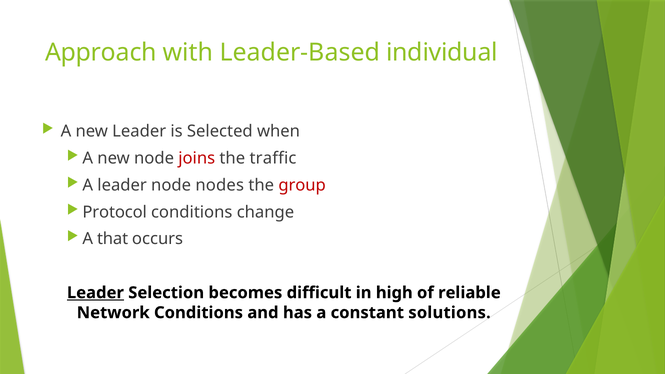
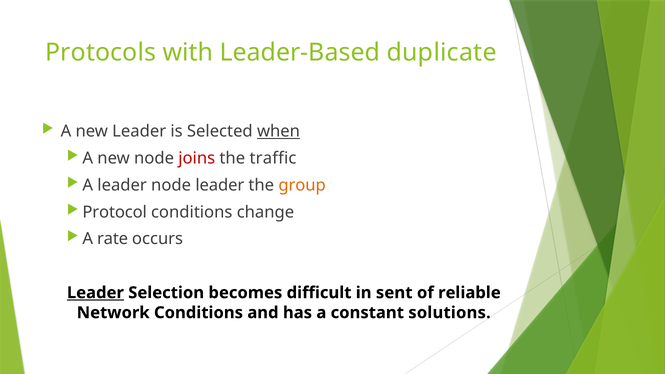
Approach: Approach -> Protocols (101, 52)
individual: individual -> duplicate (442, 52)
when underline: none -> present (279, 131)
node nodes: nodes -> leader (220, 185)
group colour: red -> orange (302, 185)
that: that -> rate (113, 239)
high: high -> sent (394, 293)
